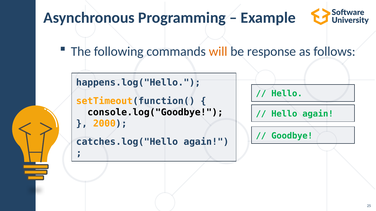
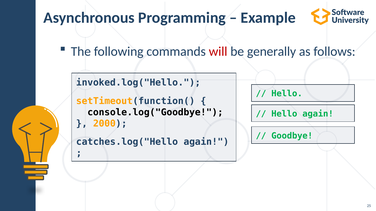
will colour: orange -> red (218, 52)
response: response -> generally (272, 52)
happens.log("Hello: happens.log("Hello -> invoked.log("Hello (138, 83)
